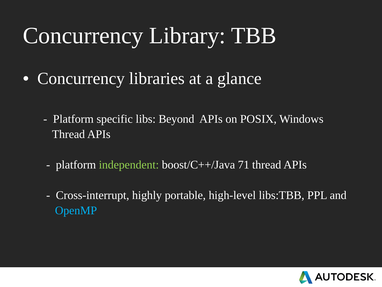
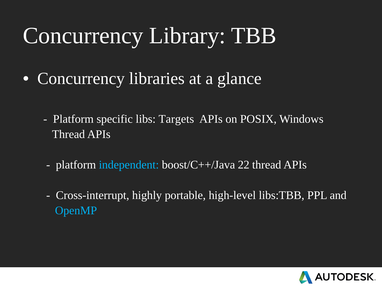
Beyond: Beyond -> Targets (176, 119)
independent colour: light green -> light blue (129, 164)
71: 71 -> 22 (244, 164)
